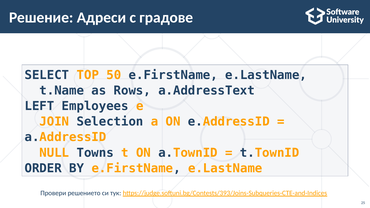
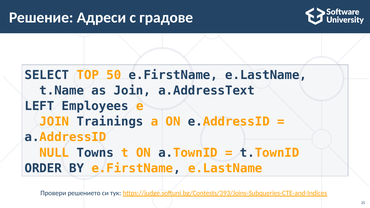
as Rows: Rows -> Join (132, 91)
Selection: Selection -> Trainings (110, 122)
